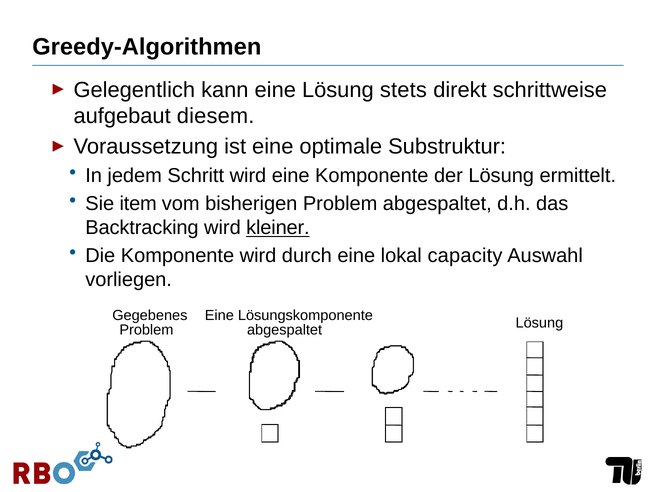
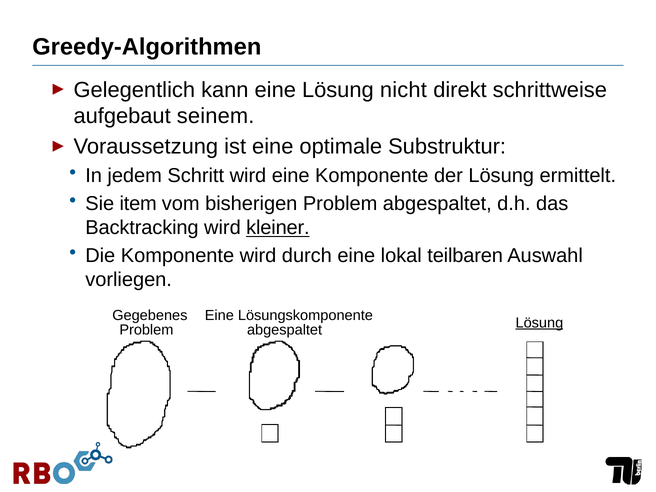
stets: stets -> nicht (403, 90)
diesem: diesem -> seinem (216, 116)
capacity: capacity -> teilbaren (465, 256)
Lösung underline: none -> present (539, 323)
